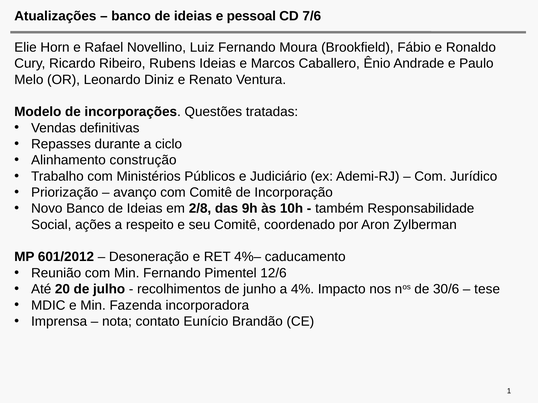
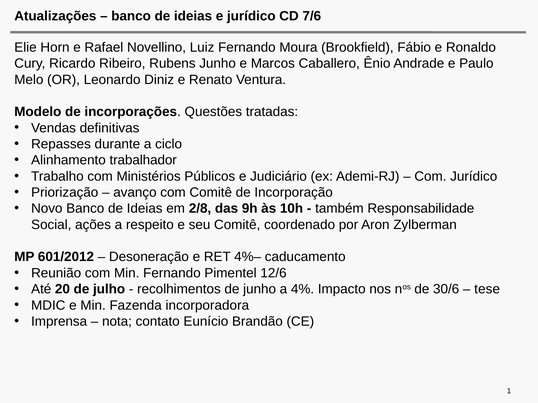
e pessoal: pessoal -> jurídico (251, 16)
Rubens Ideias: Ideias -> Junho (218, 64)
construção: construção -> trabalhador (143, 160)
